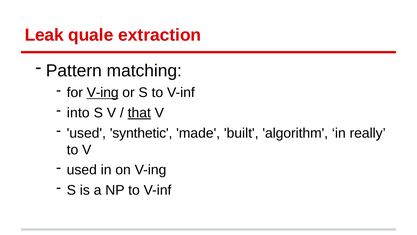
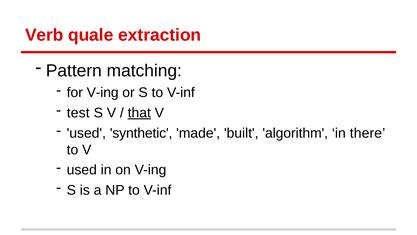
Leak: Leak -> Verb (44, 35)
V-ing underline: present -> none (103, 93)
into: into -> test (78, 113)
really: really -> there (368, 133)
